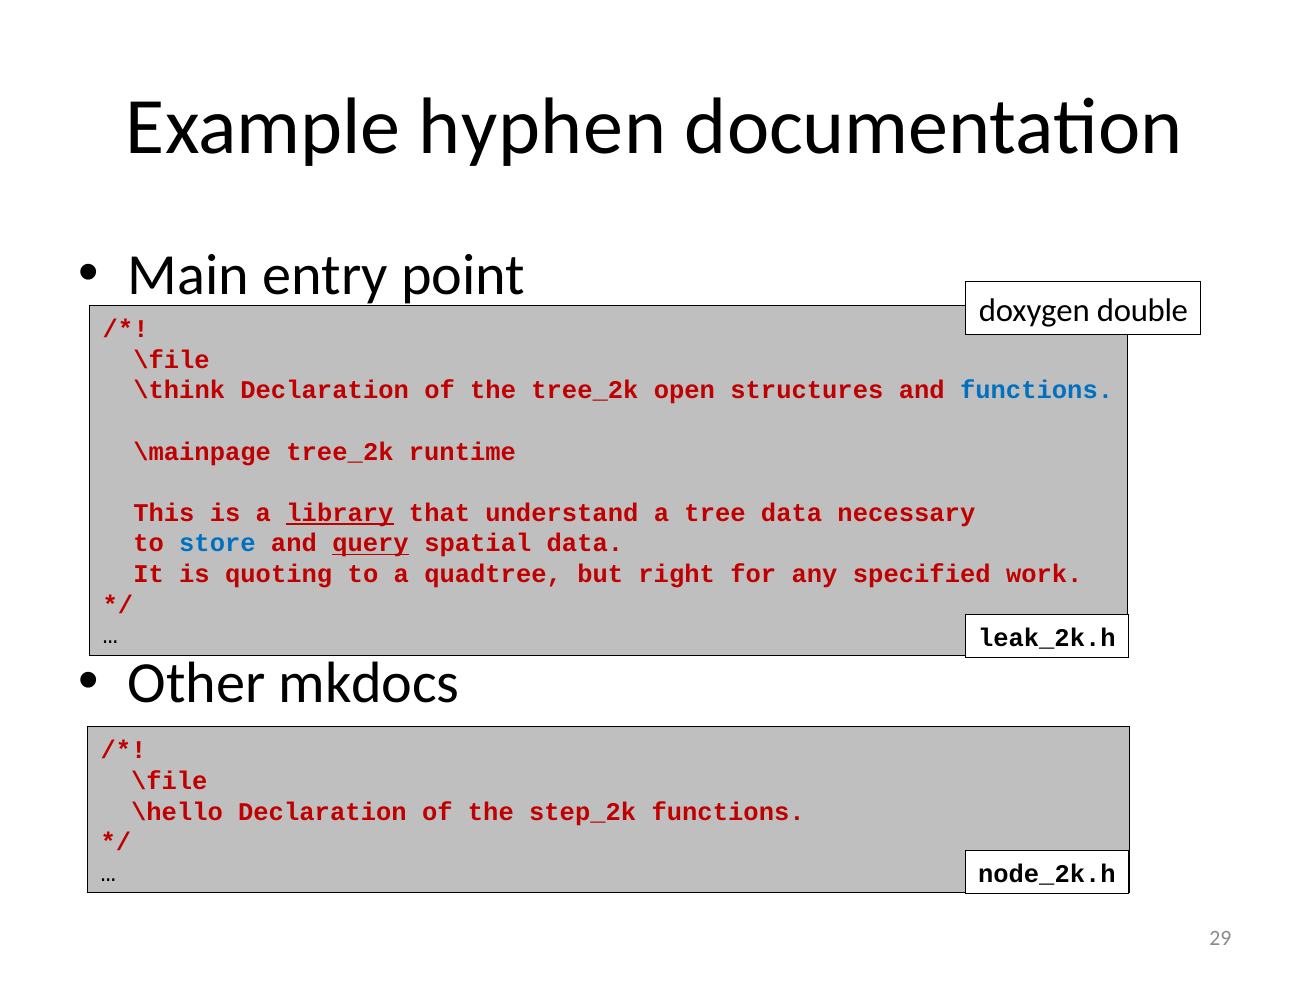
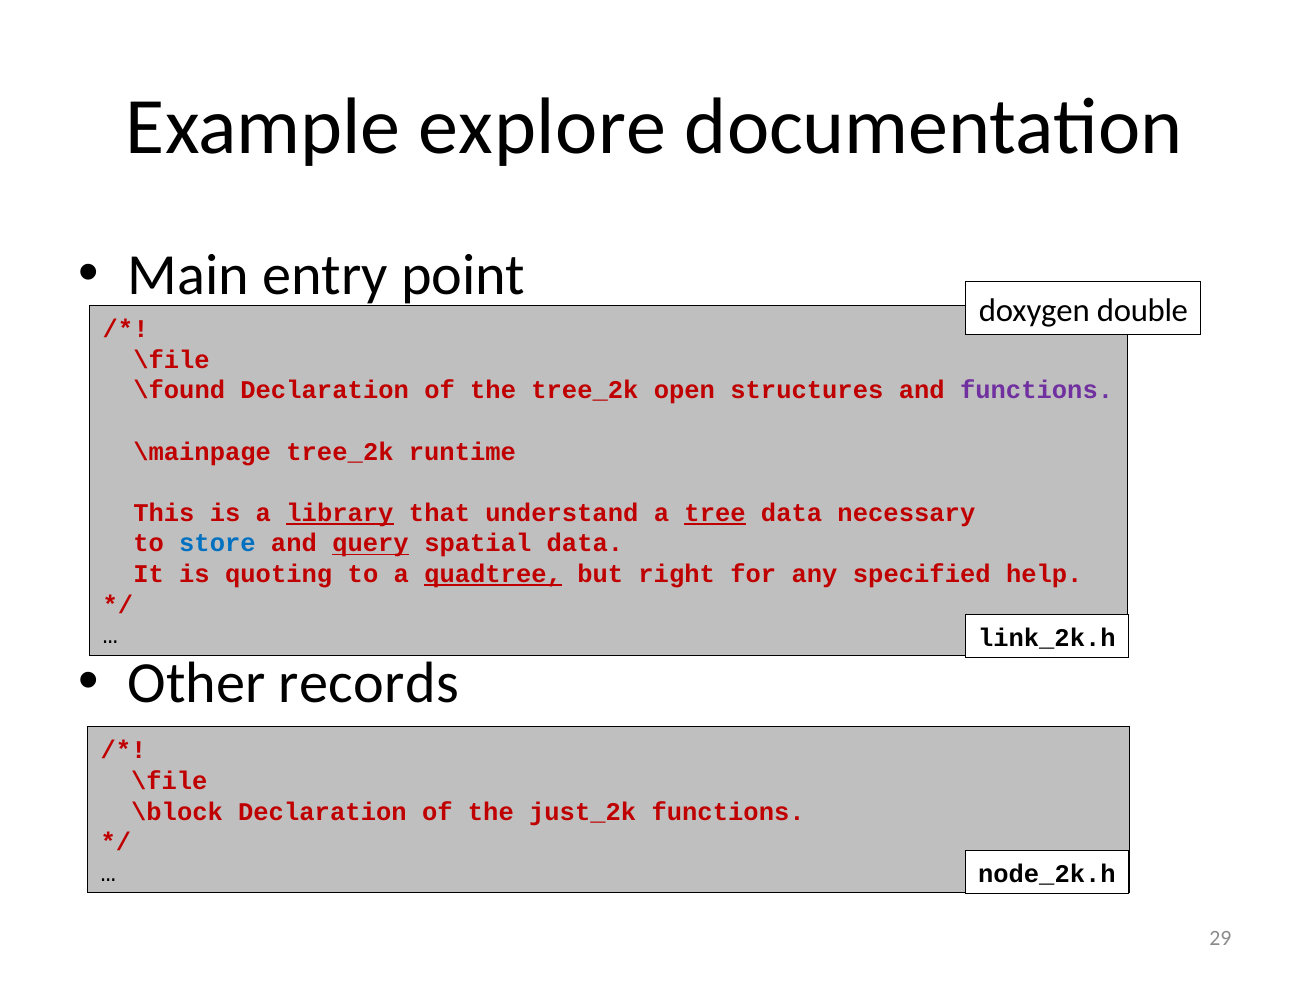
hyphen: hyphen -> explore (542, 127)
\think: \think -> \found (179, 390)
functions colour: blue -> purple (1037, 390)
tree underline: none -> present (715, 513)
quadtree underline: none -> present (493, 574)
work: work -> help (1044, 574)
leak_2k.h: leak_2k.h -> link_2k.h (1047, 638)
mkdocs: mkdocs -> records (369, 683)
\hello: \hello -> \block (177, 811)
step_2k: step_2k -> just_2k (583, 811)
